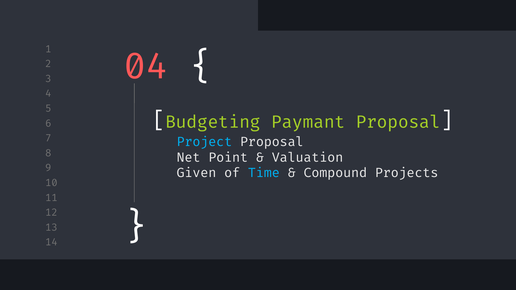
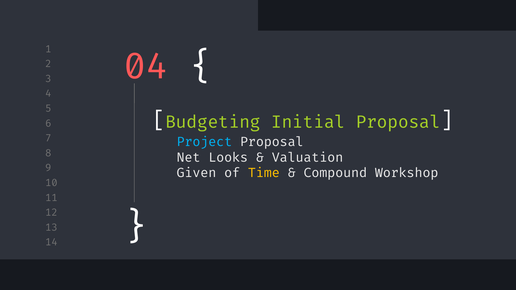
Paymant: Paymant -> Initial (308, 122)
Point: Point -> Looks (228, 158)
Time colour: light blue -> yellow (264, 173)
Projects: Projects -> Workshop (407, 173)
